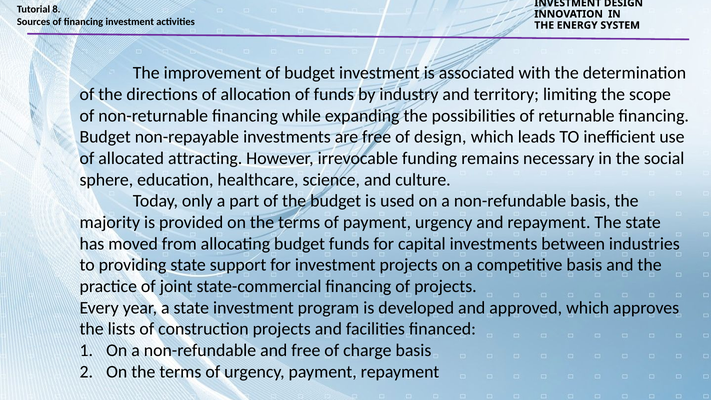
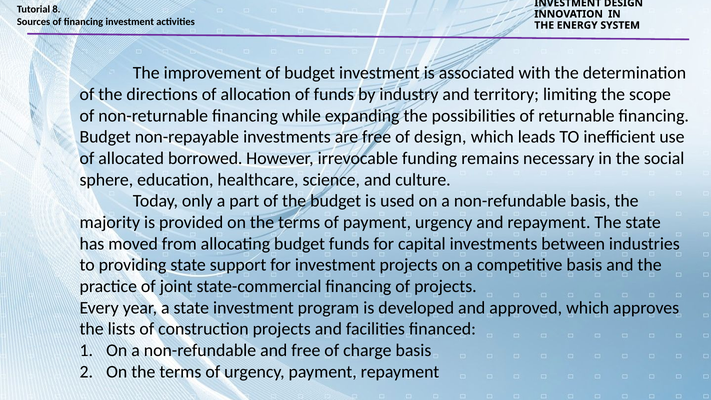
attracting: attracting -> borrowed (205, 158)
